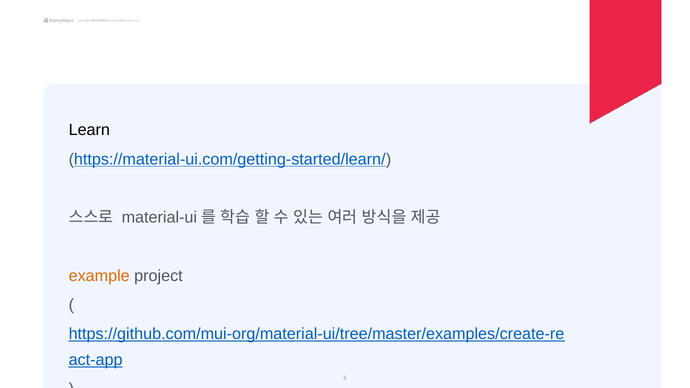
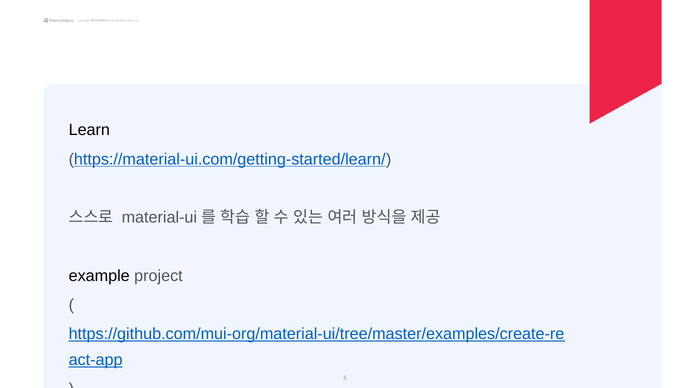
example colour: orange -> black (99, 276)
